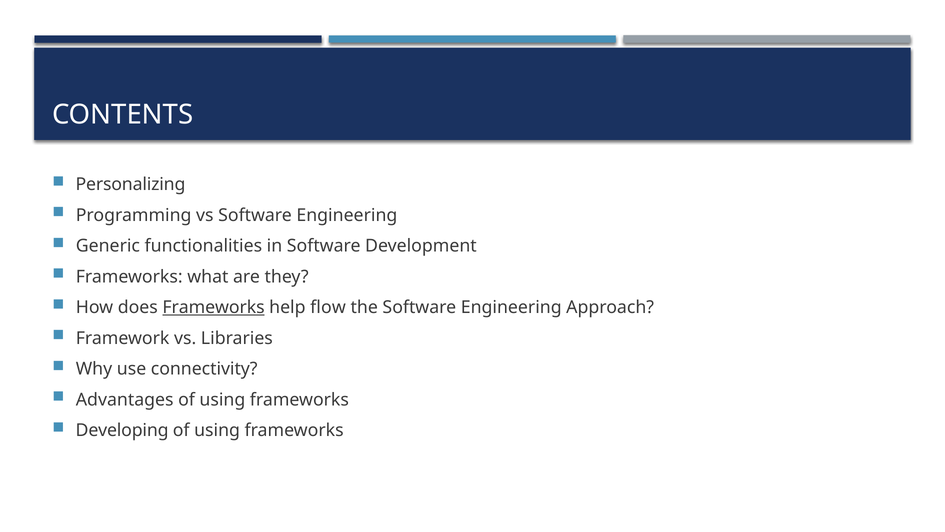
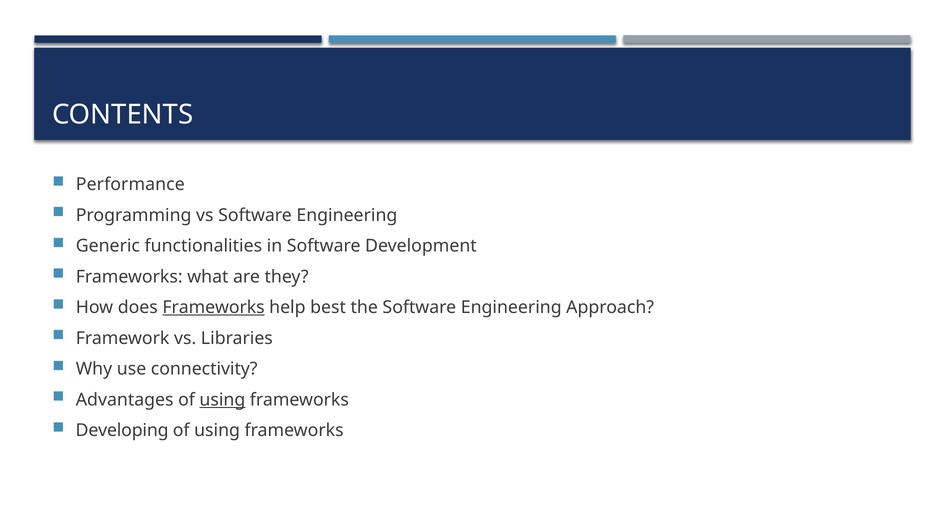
Personalizing: Personalizing -> Performance (130, 184)
flow: flow -> best (328, 307)
using underline: none -> present (222, 399)
